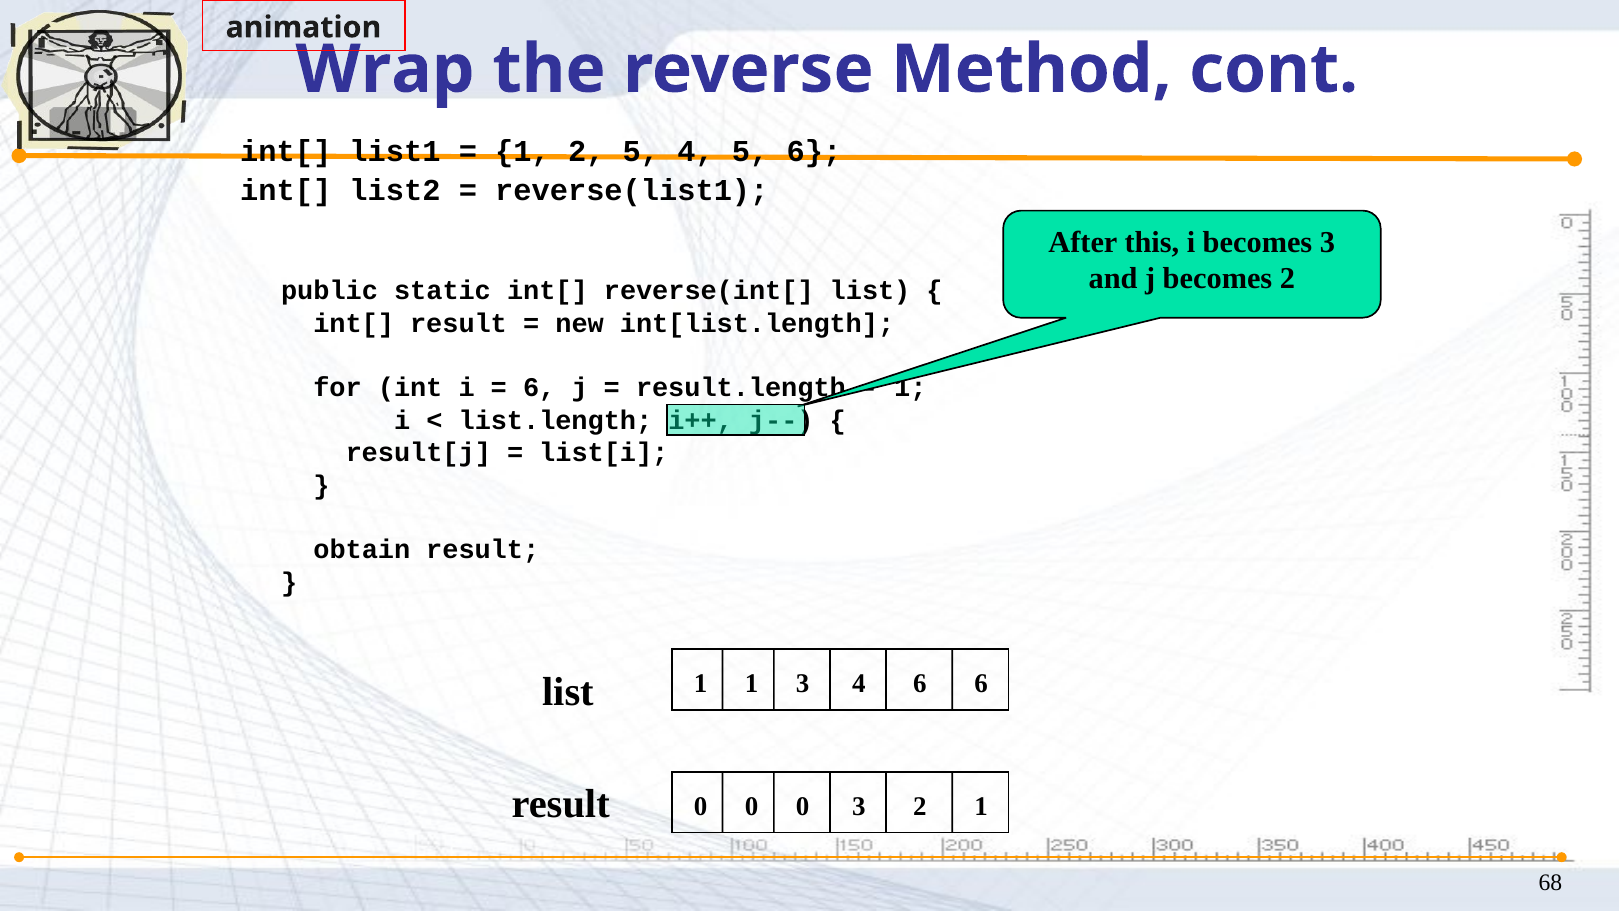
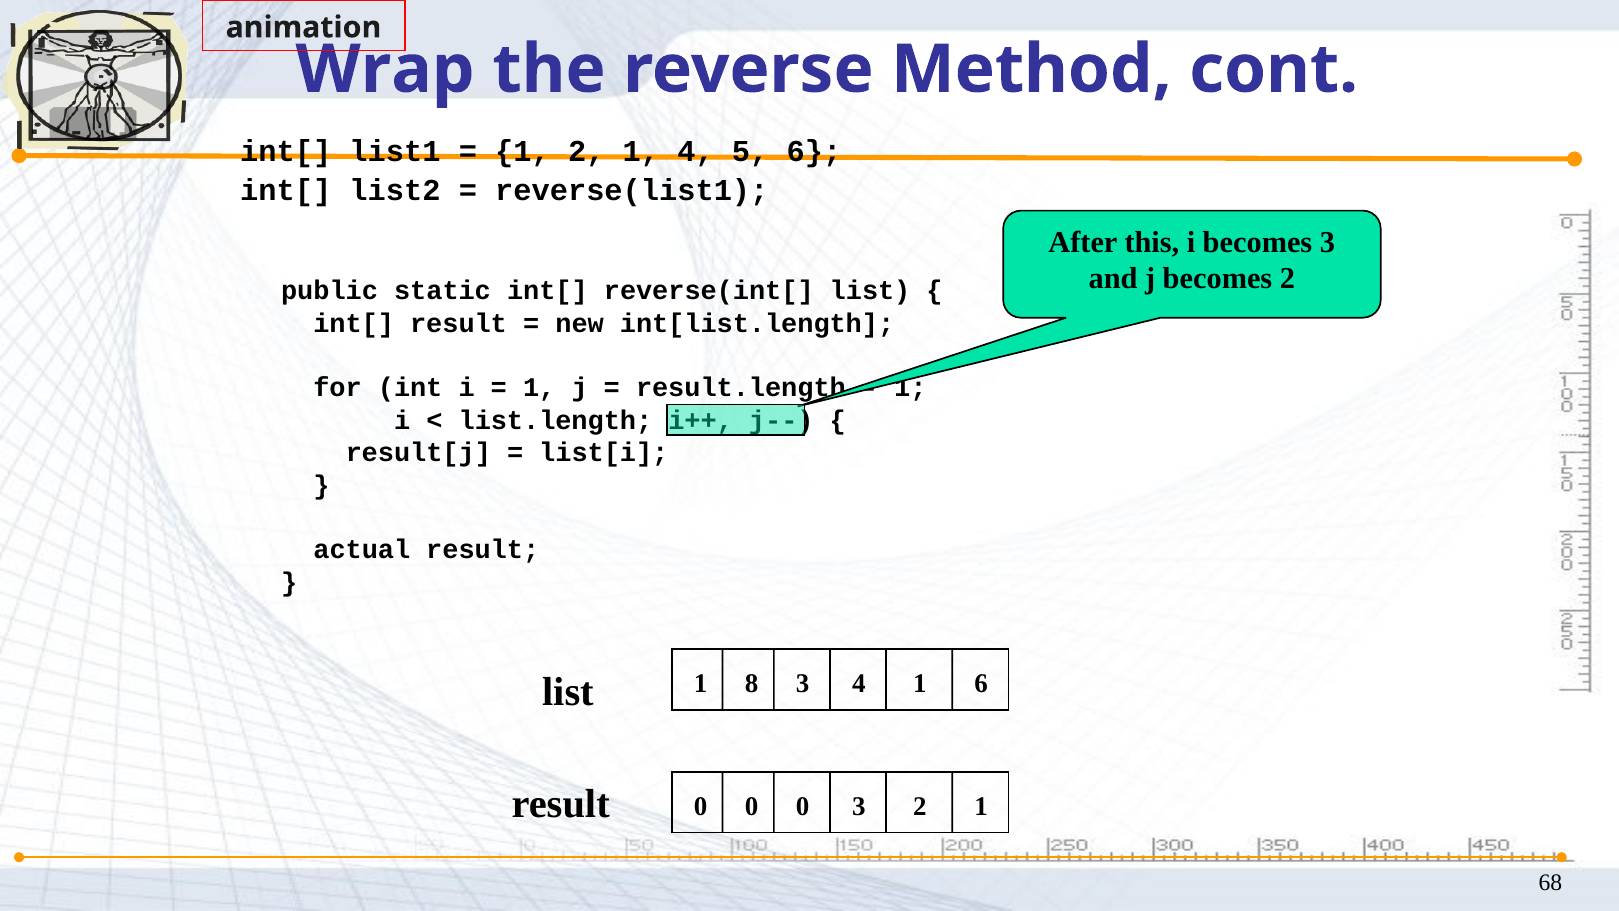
1 2 5: 5 -> 1 (641, 151)
6: 6 -> 1 (539, 388)
obtain: obtain -> actual (362, 550)
1 1: 1 -> 8 (752, 683)
4 6: 6 -> 1 (920, 683)
